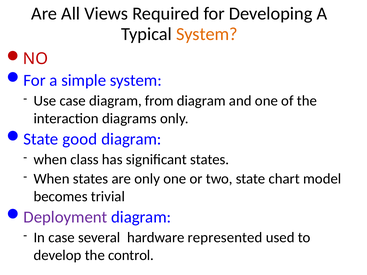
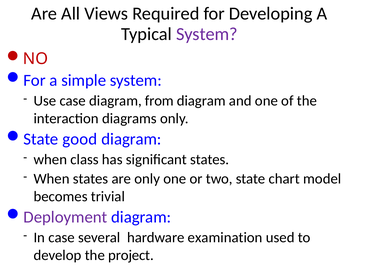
System colour: orange -> purple (207, 34)
represented: represented -> examination (225, 238)
control: control -> project (131, 255)
